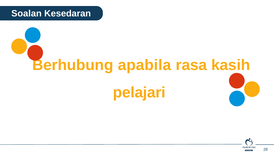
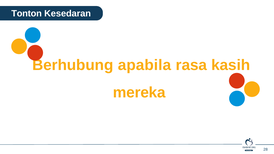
Soalan: Soalan -> Tonton (27, 13)
pelajari: pelajari -> mereka (139, 92)
